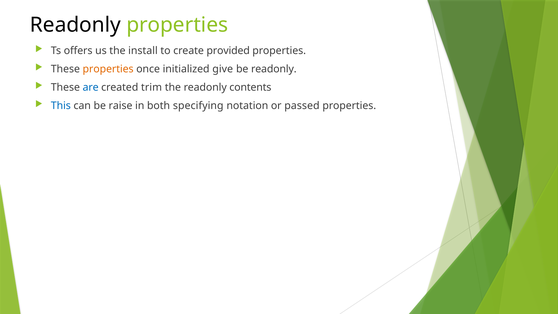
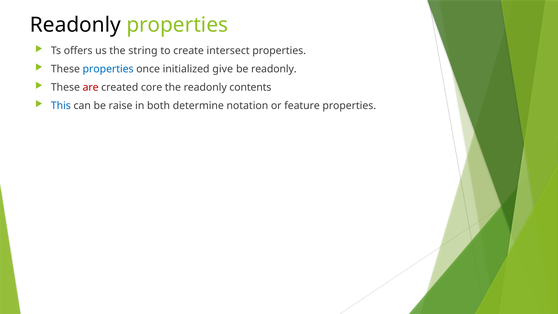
install: install -> string (143, 51)
provided: provided -> intersect (228, 51)
properties colour: orange -> blue (108, 69)
are colour: blue -> red (91, 87)
trim: trim -> core (152, 87)
specifying: specifying -> determine (198, 106)
passed: passed -> feature (302, 106)
